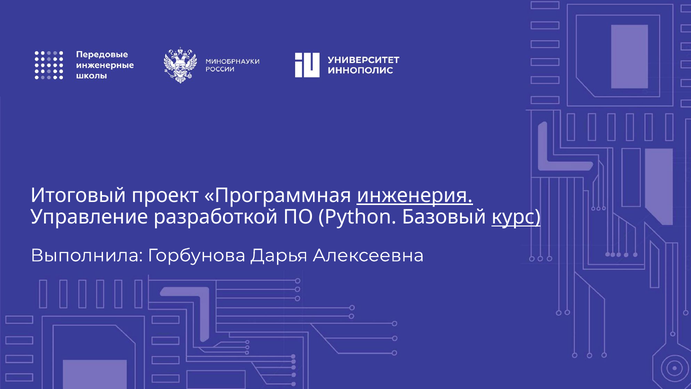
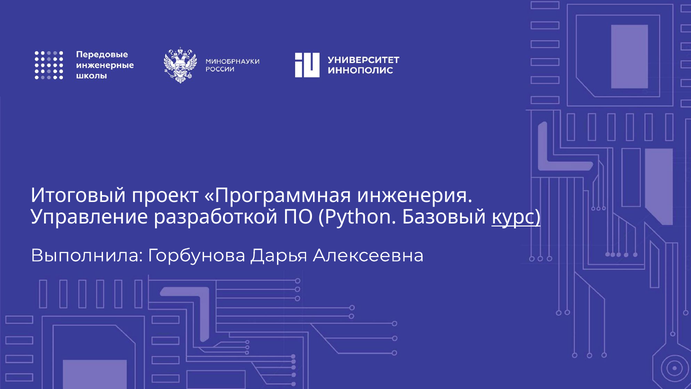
инженерия underline: present -> none (415, 195)
